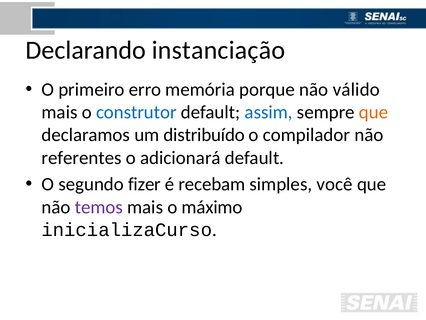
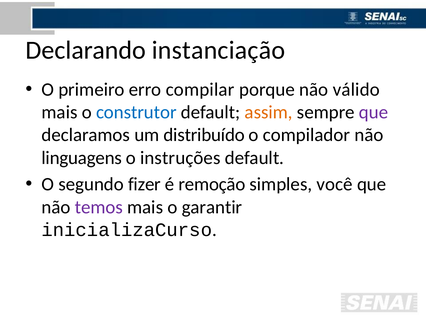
memória: memória -> compilar (200, 89)
assim colour: blue -> orange (269, 112)
que colour: orange -> purple (374, 112)
referentes: referentes -> linguagens (82, 158)
adicionará: adicionará -> instruções (180, 158)
recebam: recebam -> remoção (212, 184)
máximo: máximo -> garantir (212, 207)
